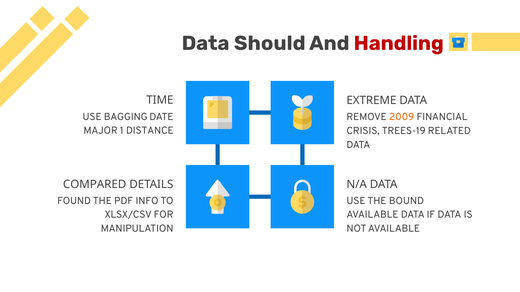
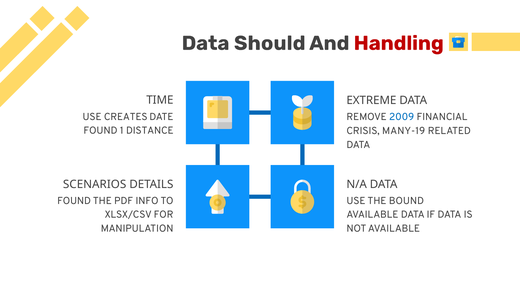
BAGGING: BAGGING -> CREATES (126, 117)
2009 colour: orange -> blue (402, 117)
MAJOR: MAJOR -> FOUND (100, 131)
TREES-19: TREES-19 -> MANY-19 (404, 131)
COMPARED: COMPARED -> SCENARIOS (95, 185)
